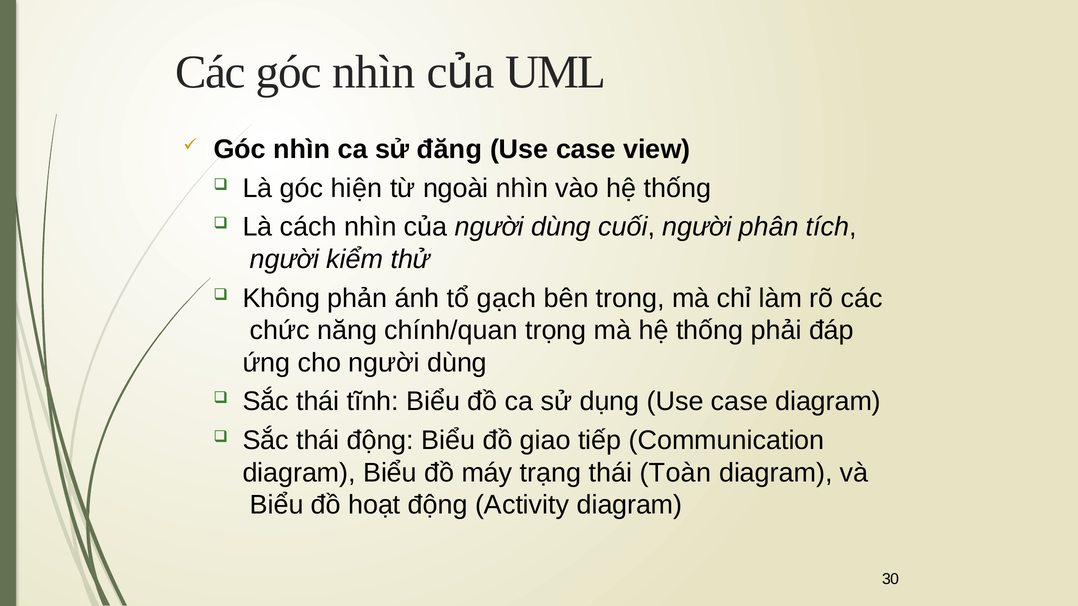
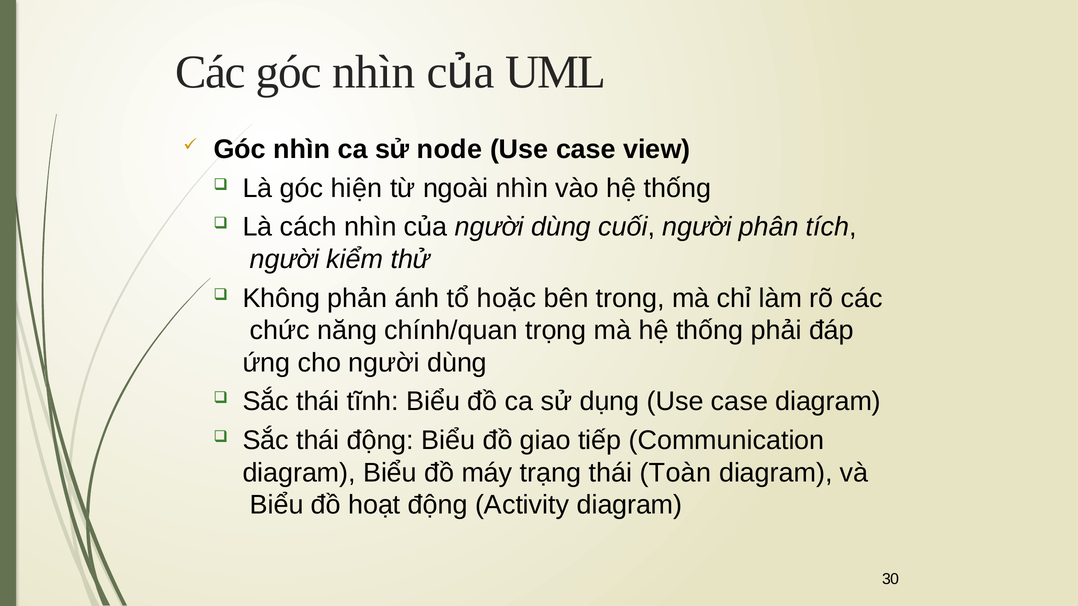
đăng: đăng -> node (450, 149)
gạch: gạch -> hoặc (507, 298)
